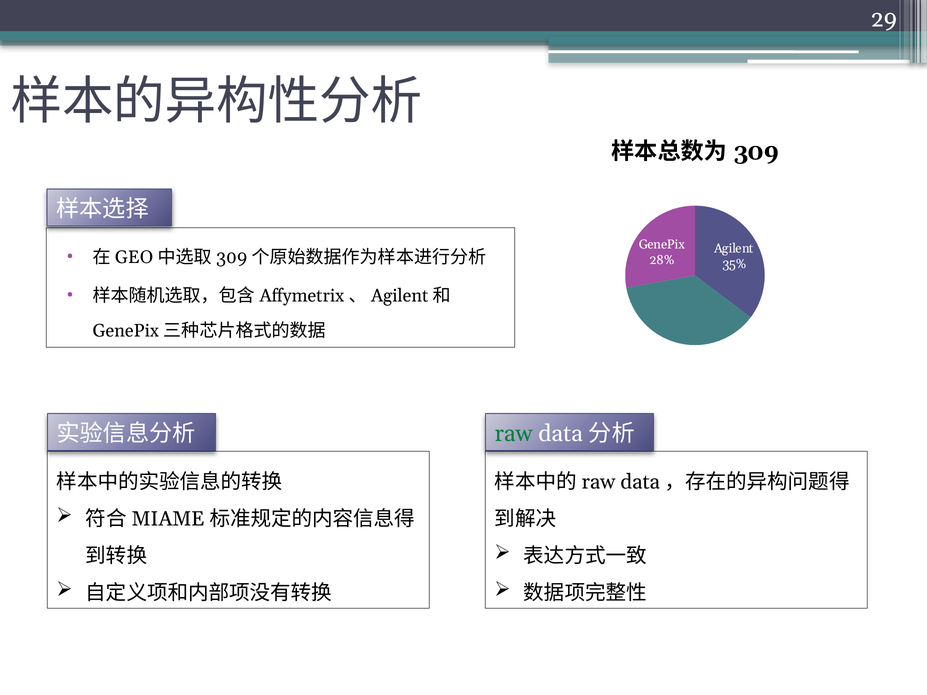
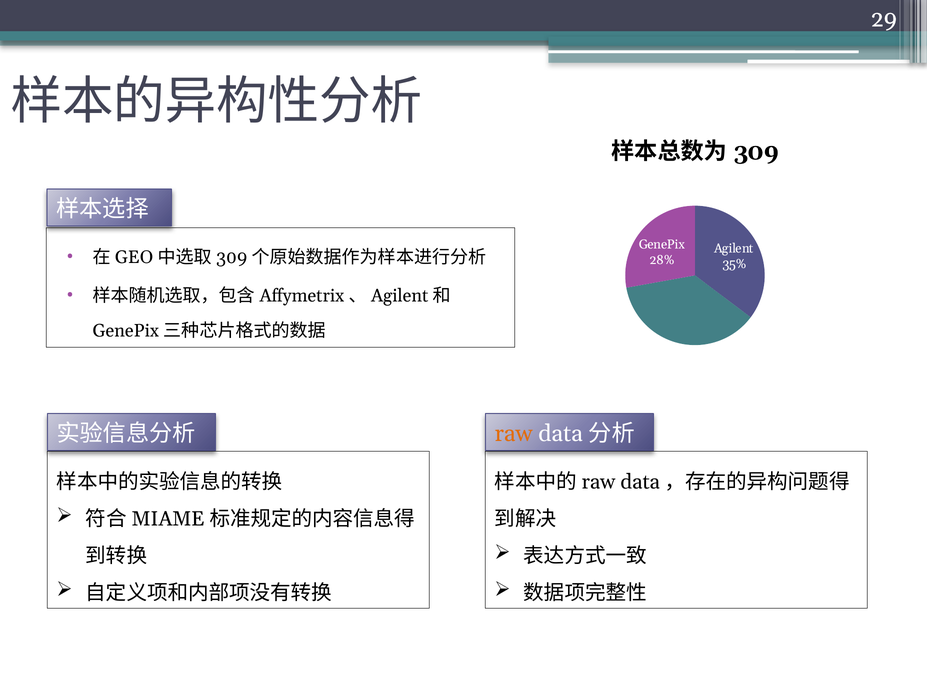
raw colour: green -> orange (514, 434)
